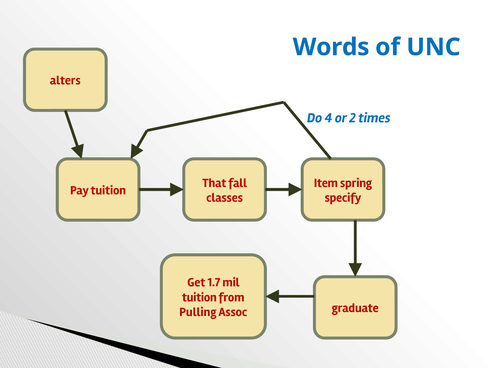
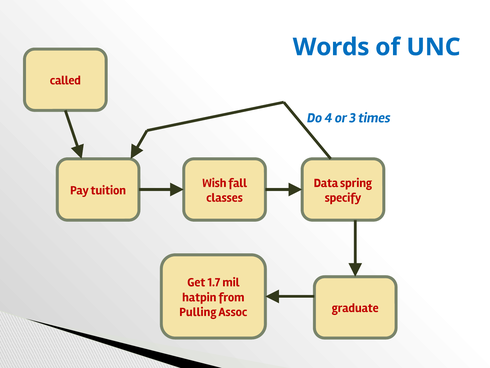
alters: alters -> called (65, 80)
2: 2 -> 3 (353, 118)
That: That -> Wish (214, 183)
Item: Item -> Data (326, 183)
tuition: tuition -> hatpin (199, 297)
